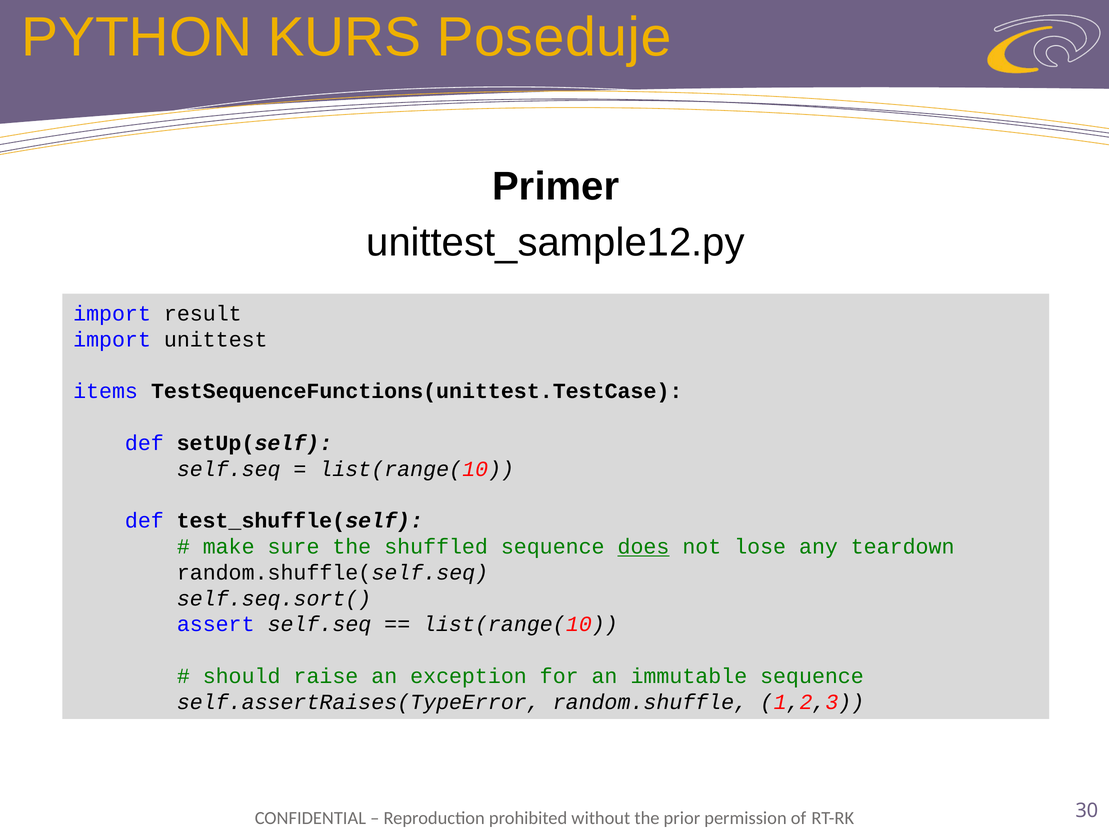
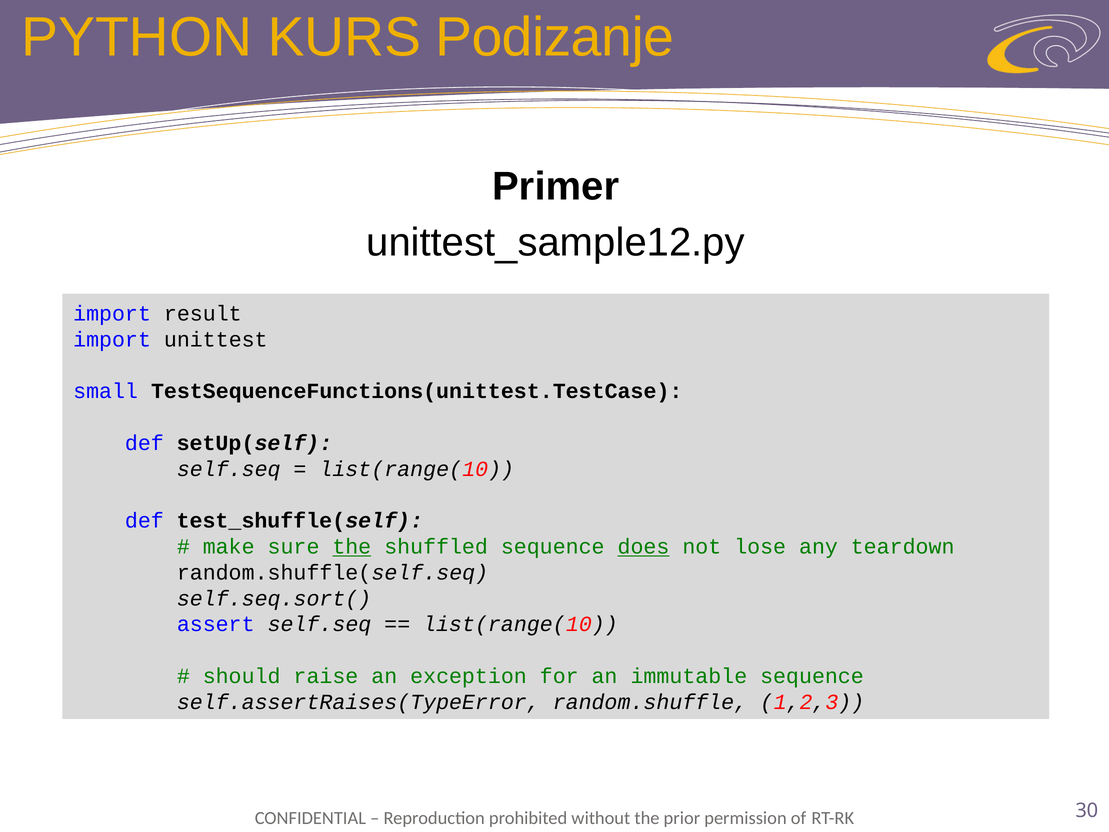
Poseduje: Poseduje -> Podizanje (555, 37)
items: items -> small (106, 391)
the underline: none -> present (352, 547)
